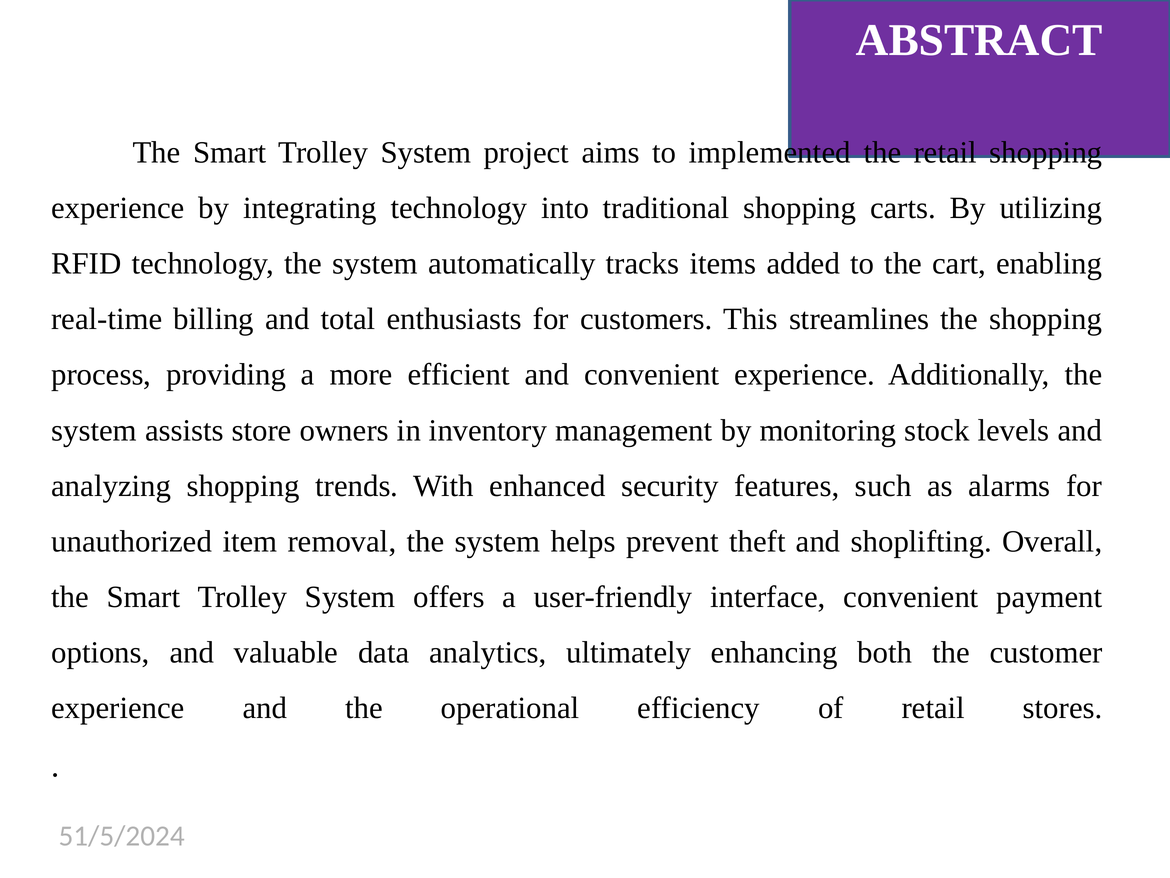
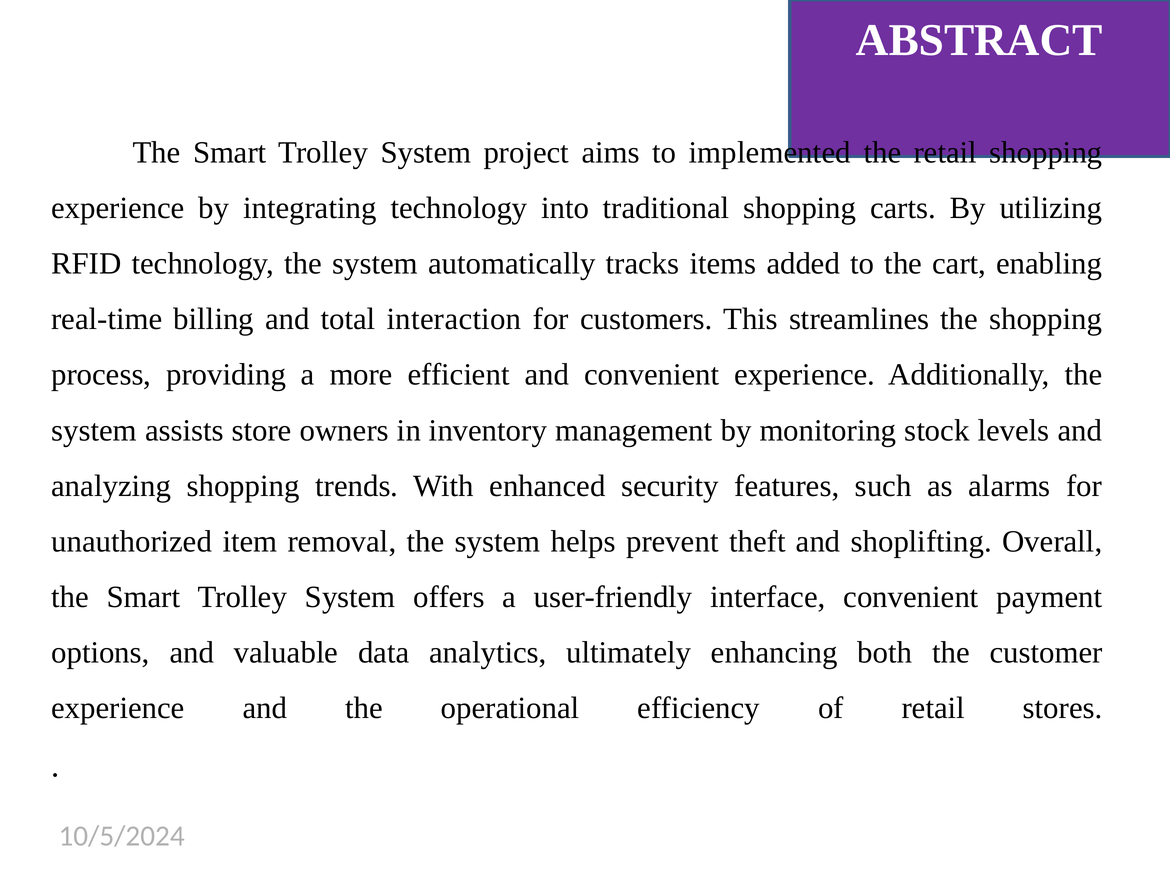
enthusiasts: enthusiasts -> interaction (454, 319)
51/5/2024: 51/5/2024 -> 10/5/2024 (122, 836)
